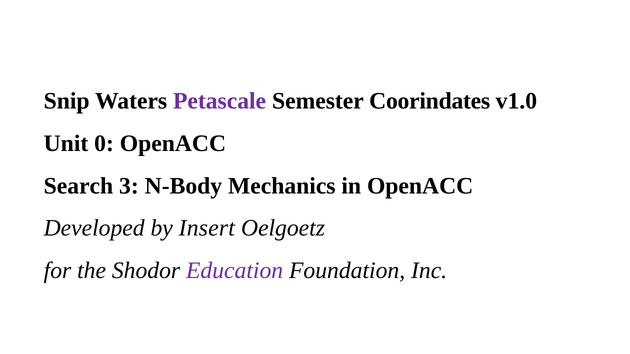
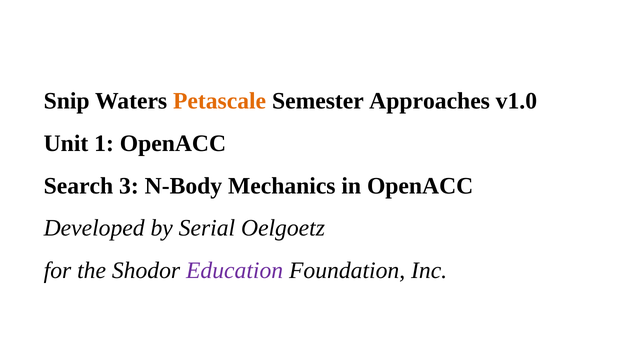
Petascale colour: purple -> orange (220, 101)
Coorindates: Coorindates -> Approaches (430, 101)
0: 0 -> 1 (104, 143)
Insert: Insert -> Serial (207, 228)
